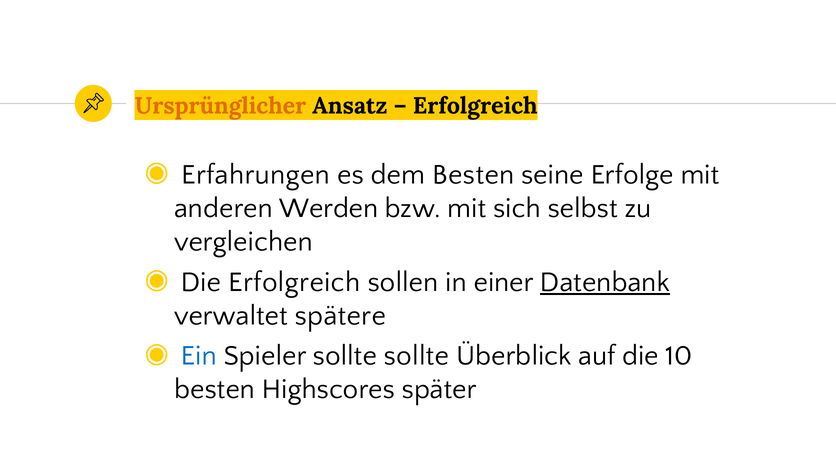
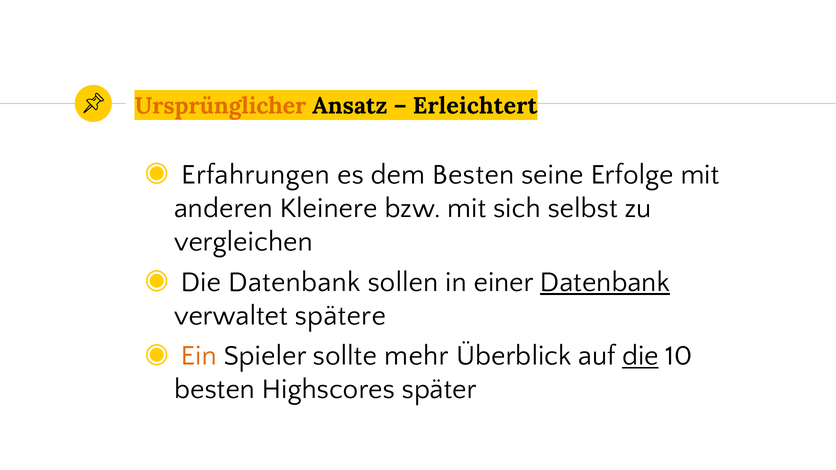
Erfolgreich: Erfolgreich -> Erleichtert (475, 106)
Werden: Werden -> Kleinere (329, 208)
Die Erfolgreich: Erfolgreich -> Datenbank (294, 282)
Ein colour: blue -> orange (199, 356)
sollte sollte: sollte -> mehr (416, 356)
die underline: none -> present (640, 356)
